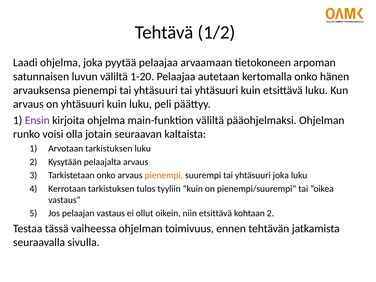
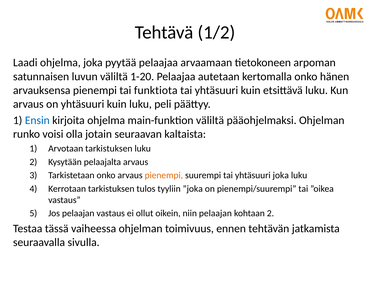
pienempi tai yhtäsuuri: yhtäsuuri -> funktiota (156, 90)
Ensin colour: purple -> blue (37, 120)
”kuin: ”kuin -> ”joka (193, 189)
niin etsittävä: etsittävä -> pelaajan (215, 213)
